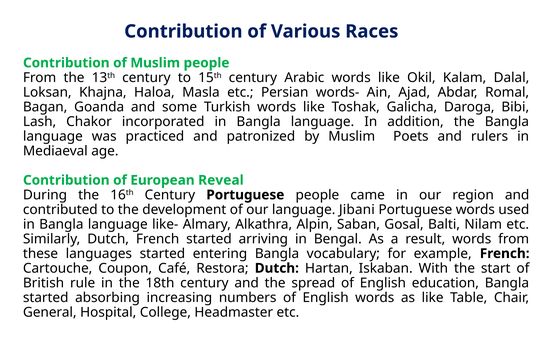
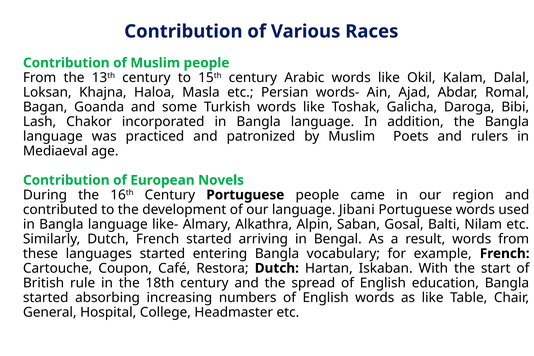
Reveal: Reveal -> Novels (221, 180)
